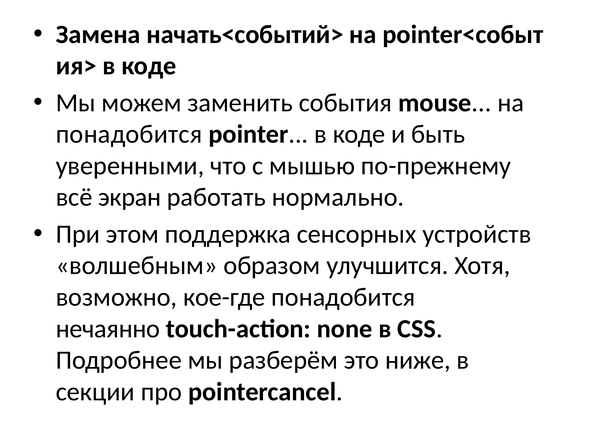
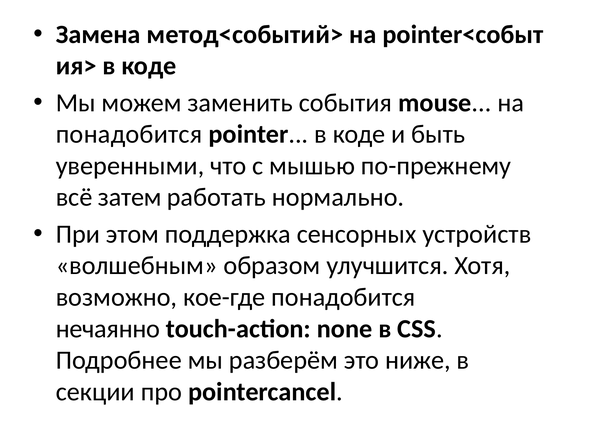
начать<событий>: начать<событий> -> метод<событий> (245, 34)
экран: экран -> затем (130, 197)
